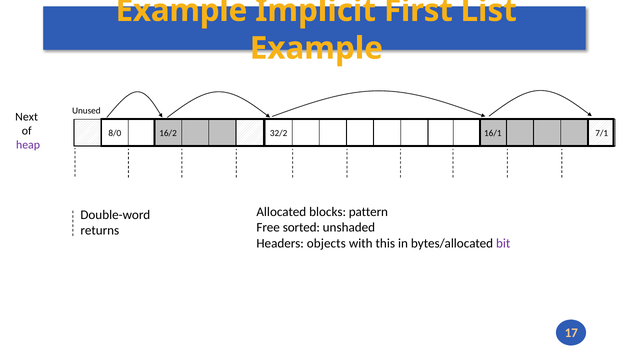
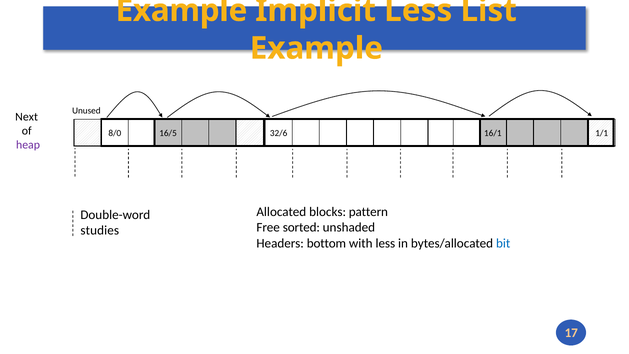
Implicit First: First -> Less (418, 11)
16/2: 16/2 -> 16/5 (168, 133)
32/2: 32/2 -> 32/6 (279, 133)
7/1: 7/1 -> 1/1 (602, 133)
returns: returns -> studies (100, 230)
objects: objects -> bottom (326, 243)
with this: this -> less (385, 243)
bit colour: purple -> blue (503, 243)
